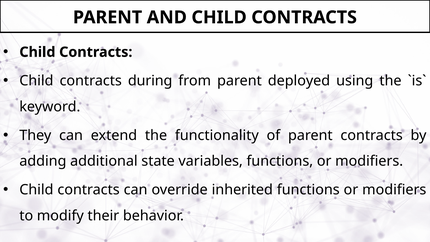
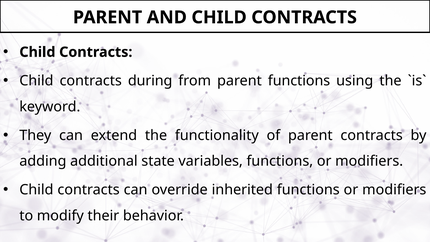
parent deployed: deployed -> functions (299, 81)
